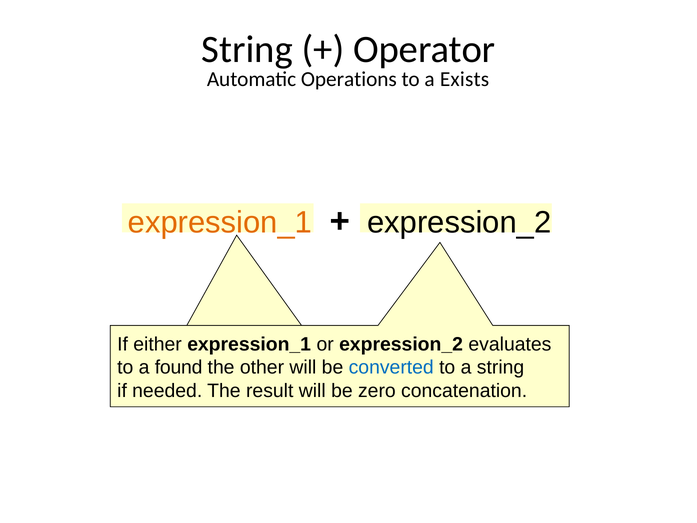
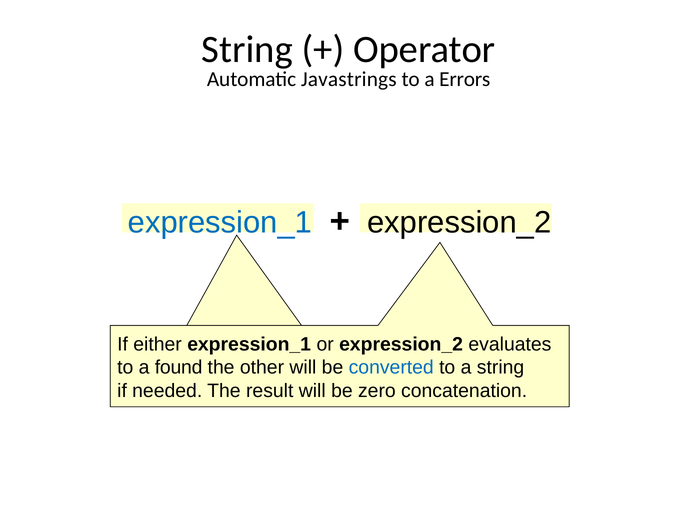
Operations: Operations -> Javastrings (349, 79)
Exists: Exists -> Errors (465, 79)
expression_1 colour: orange -> blue (220, 222)
